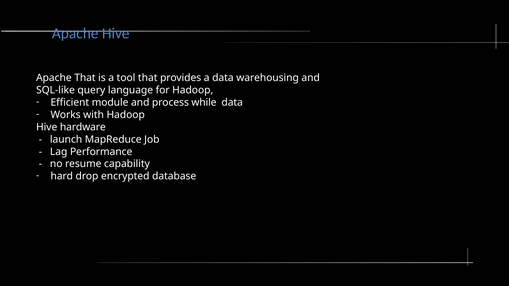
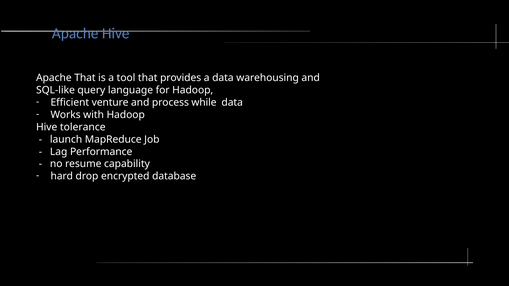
module: module -> venture (110, 103)
hardware: hardware -> tolerance (83, 127)
